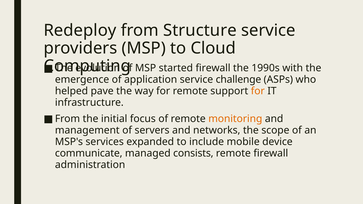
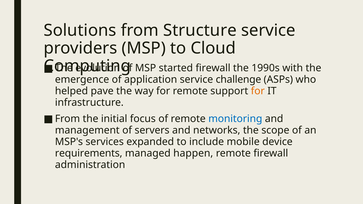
Redeploy: Redeploy -> Solutions (80, 31)
monitoring colour: orange -> blue (235, 119)
communicate: communicate -> requirements (89, 153)
consists: consists -> happen (193, 153)
